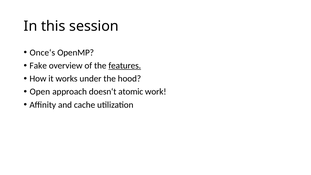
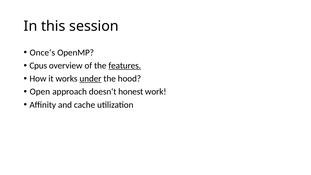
Fake: Fake -> Cpus (38, 66)
under underline: none -> present (90, 79)
atomic: atomic -> honest (131, 92)
